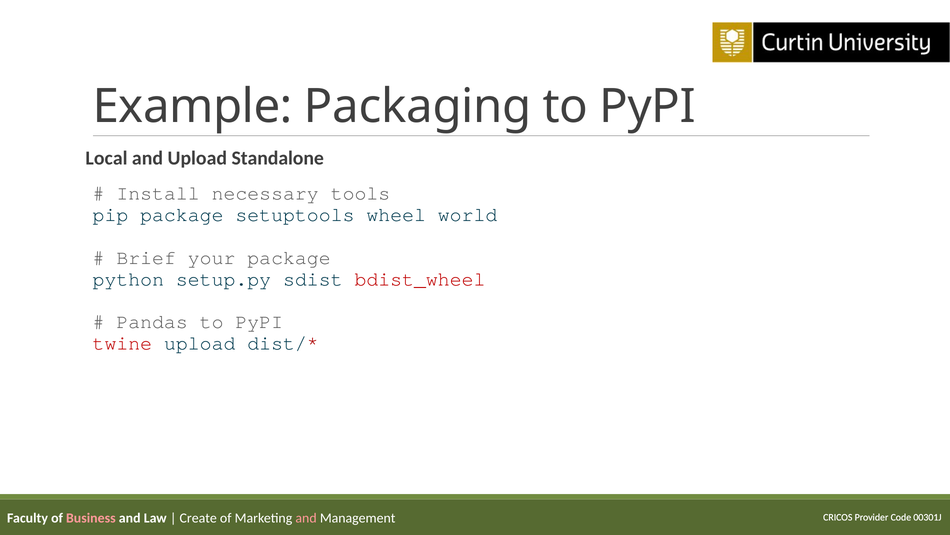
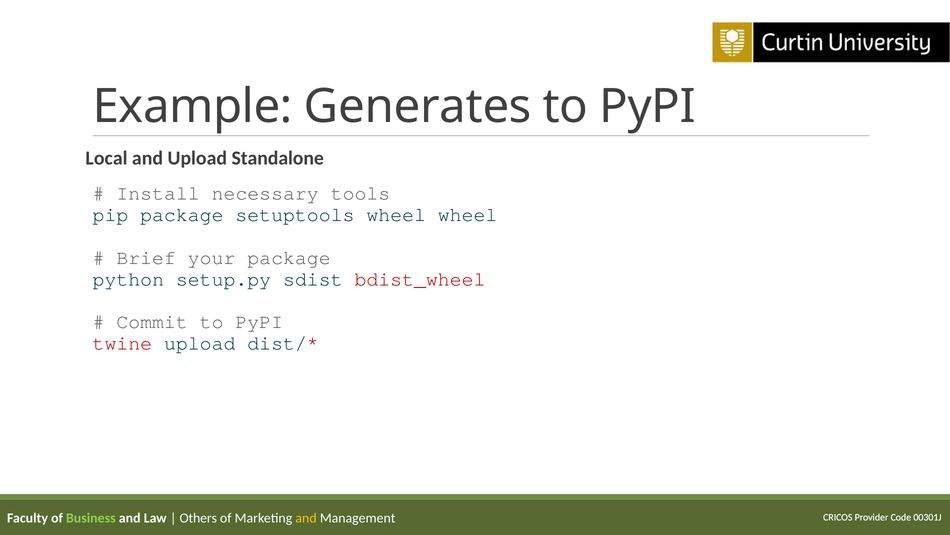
Packaging: Packaging -> Generates (418, 106)
wheel world: world -> wheel (468, 215)
Pandas: Pandas -> Commit (152, 321)
Business colour: pink -> light green (91, 518)
Create: Create -> Others (198, 518)
and colour: pink -> yellow (306, 518)
